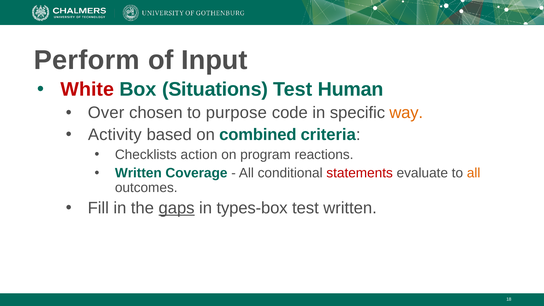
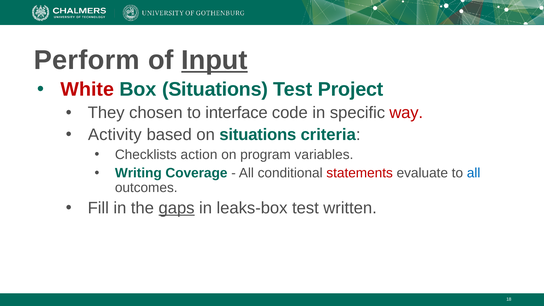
Input underline: none -> present (214, 60)
Human: Human -> Project (351, 89)
Over: Over -> They (106, 113)
purpose: purpose -> interface (236, 113)
way colour: orange -> red (406, 113)
on combined: combined -> situations (258, 135)
reactions: reactions -> variables (324, 155)
Written: Written -> Writing (138, 173)
all colour: orange -> blue (474, 173)
types-box: types-box -> leaks-box (252, 208)
